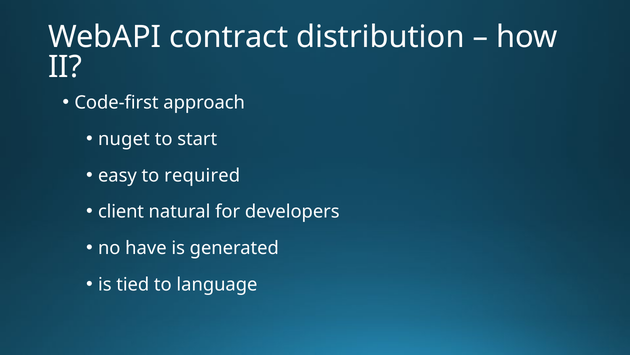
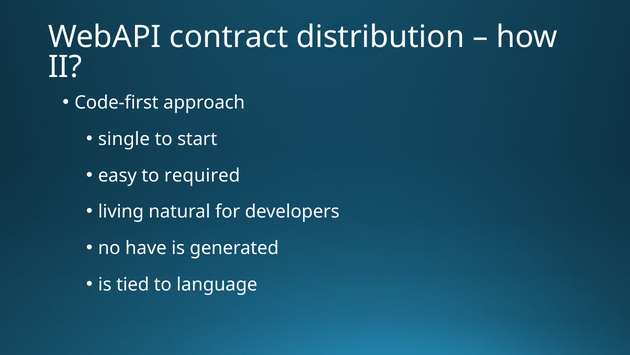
nuget: nuget -> single (124, 139)
client: client -> living (121, 211)
